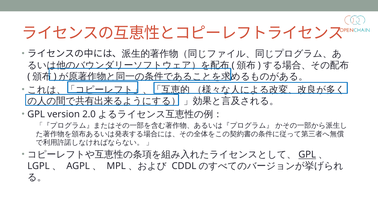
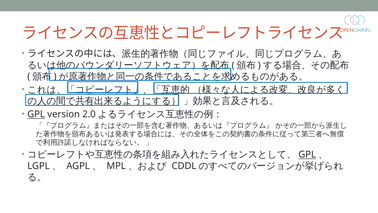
GPL underline: none -> present (36, 114)
